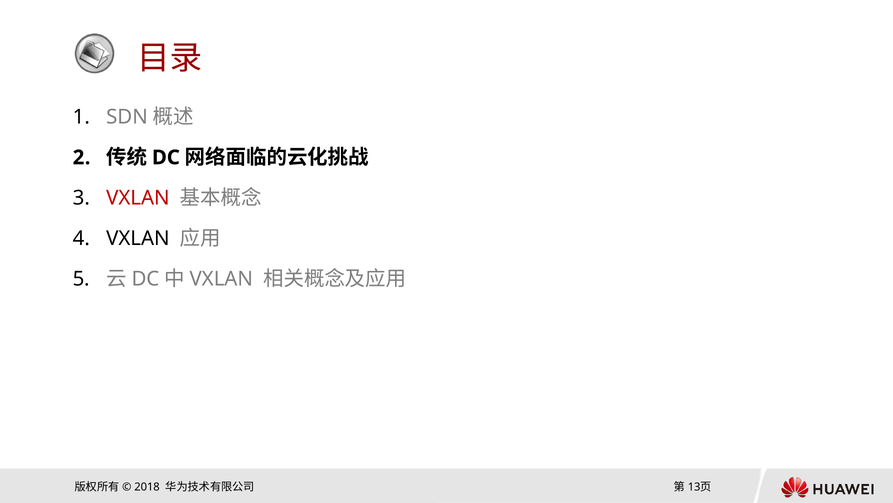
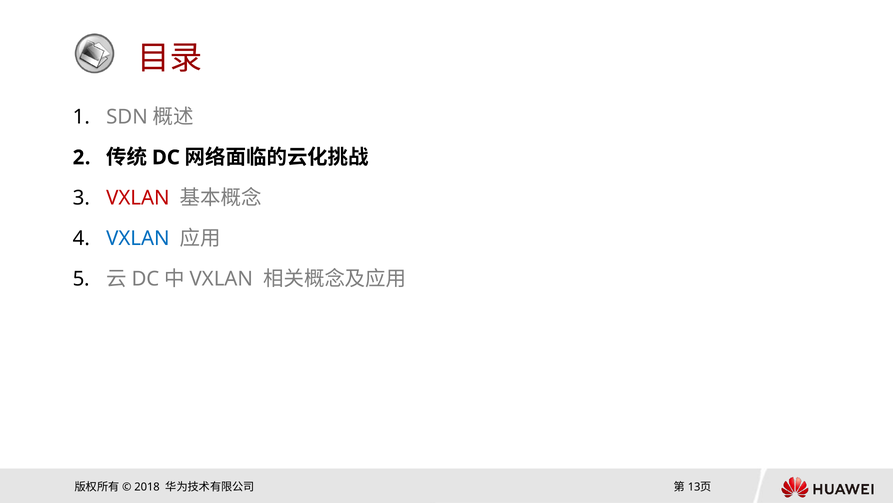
VXLAN colour: black -> blue (138, 238)
